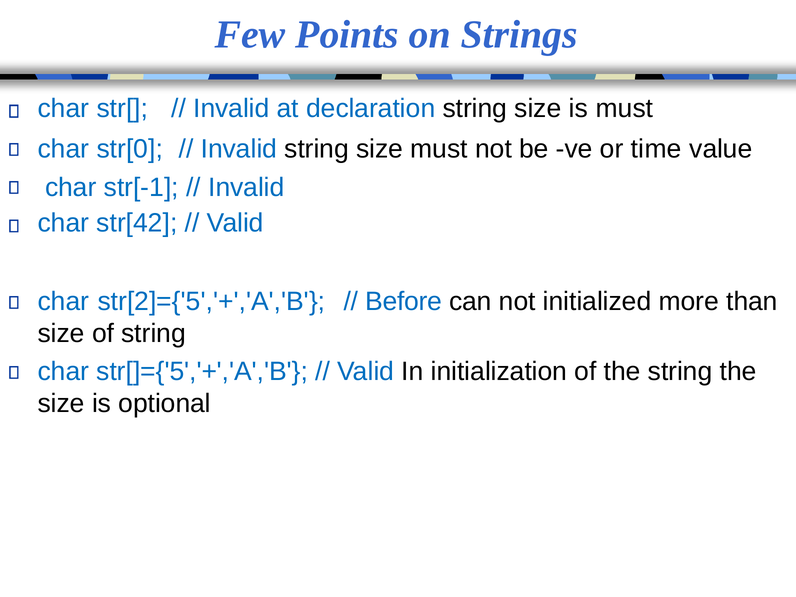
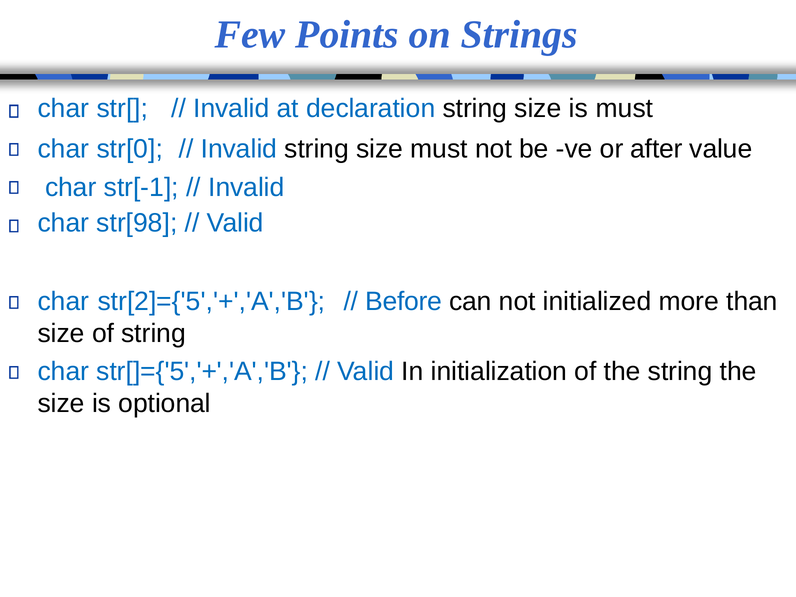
time: time -> after (656, 149)
str[42: str[42 -> str[98 (137, 223)
